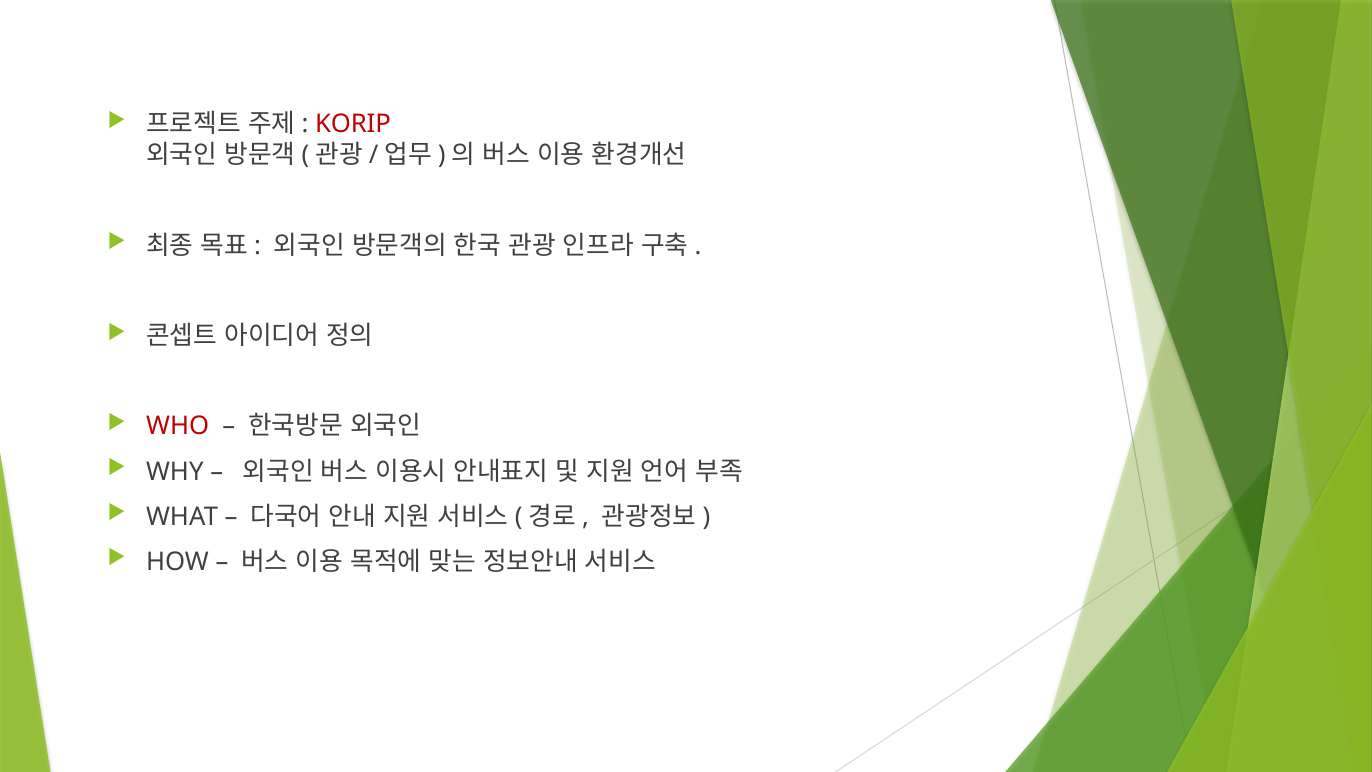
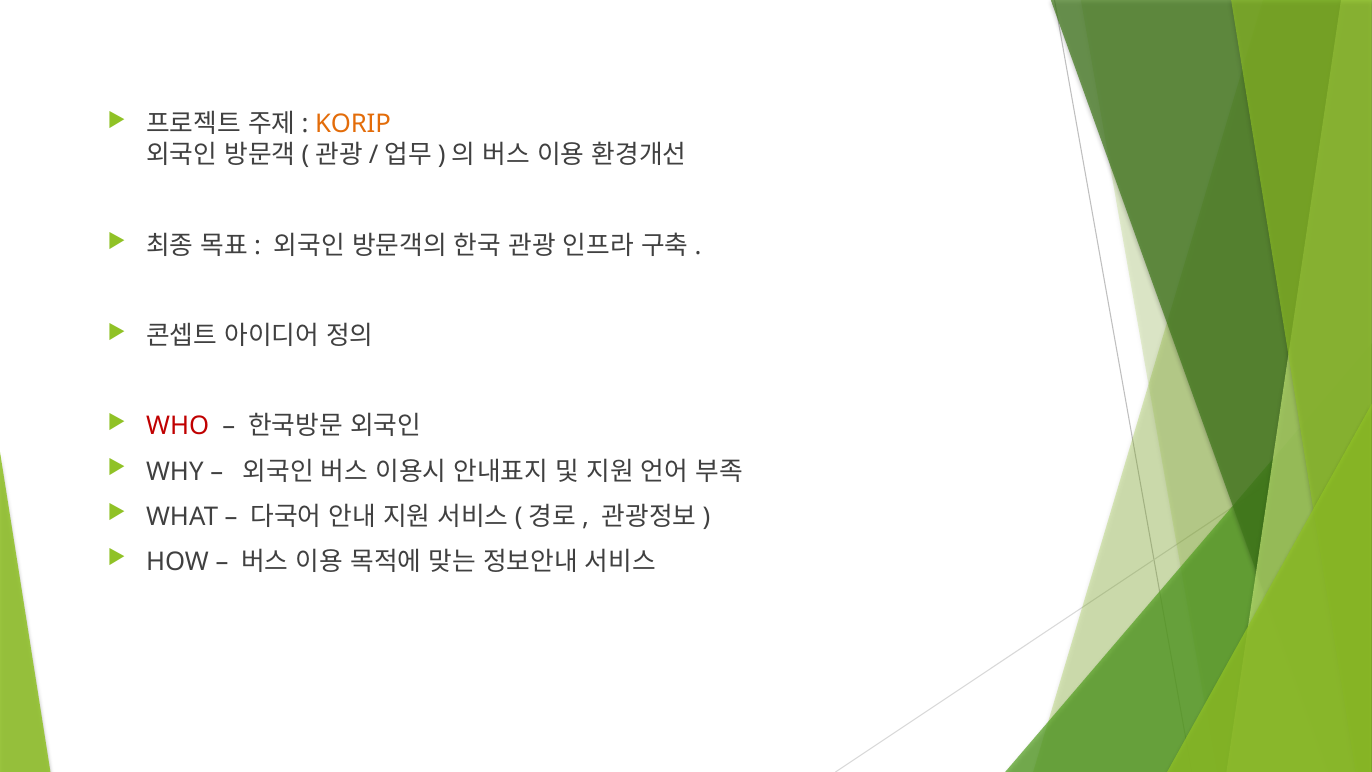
KORIP colour: red -> orange (353, 124)
